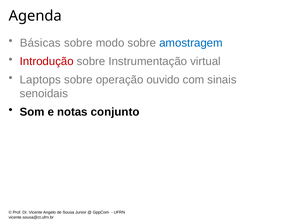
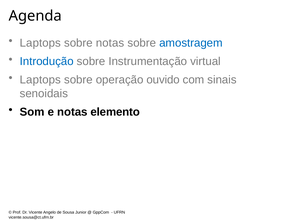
Básicas: Básicas -> Laptops (40, 43)
sobre modo: modo -> notas (110, 43)
Introdução colour: red -> blue (47, 61)
conjunto: conjunto -> elemento (115, 112)
